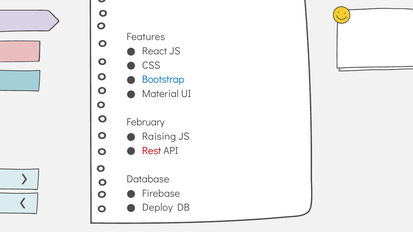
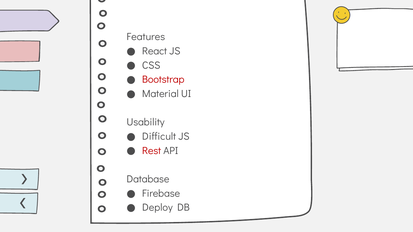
Bootstrap colour: blue -> red (163, 80)
February: February -> Usability (146, 122)
Raising: Raising -> Difficult (159, 137)
